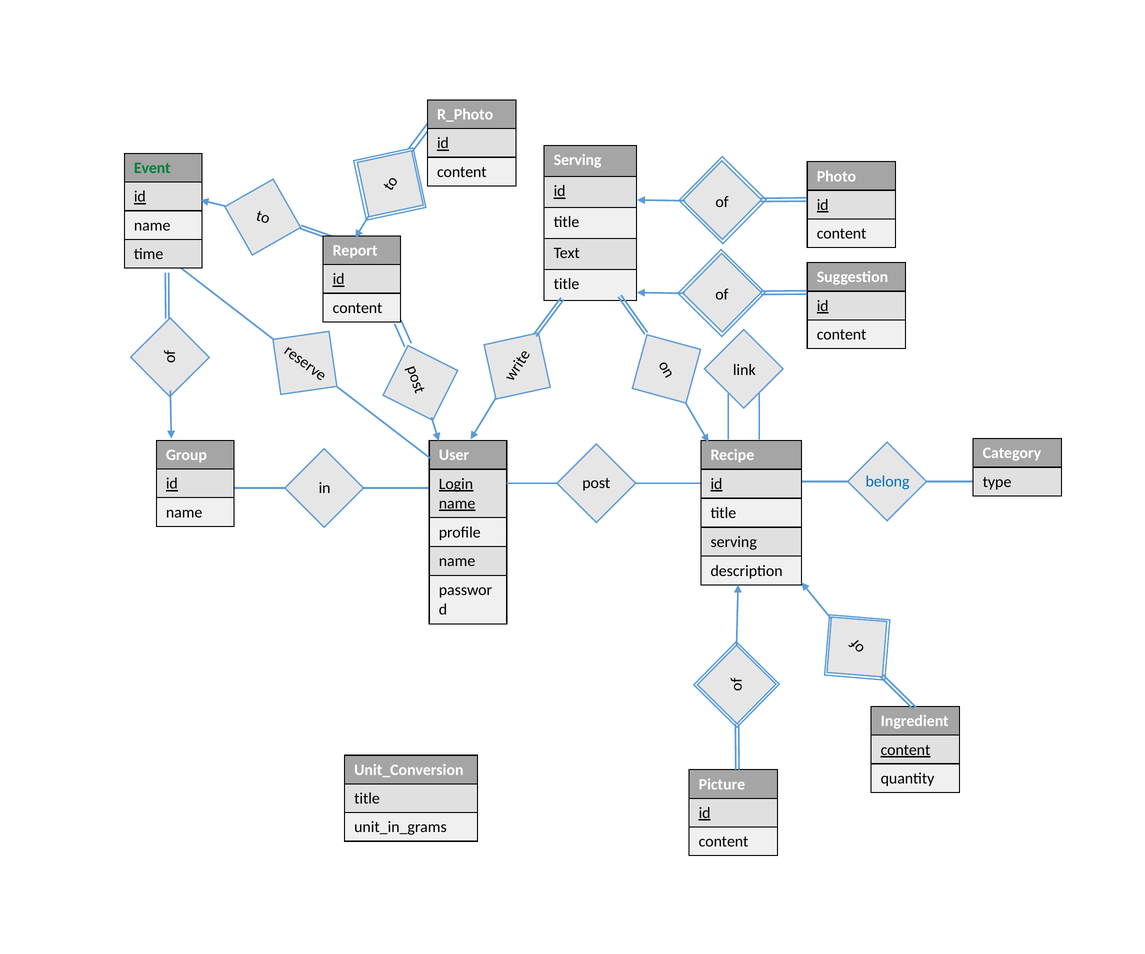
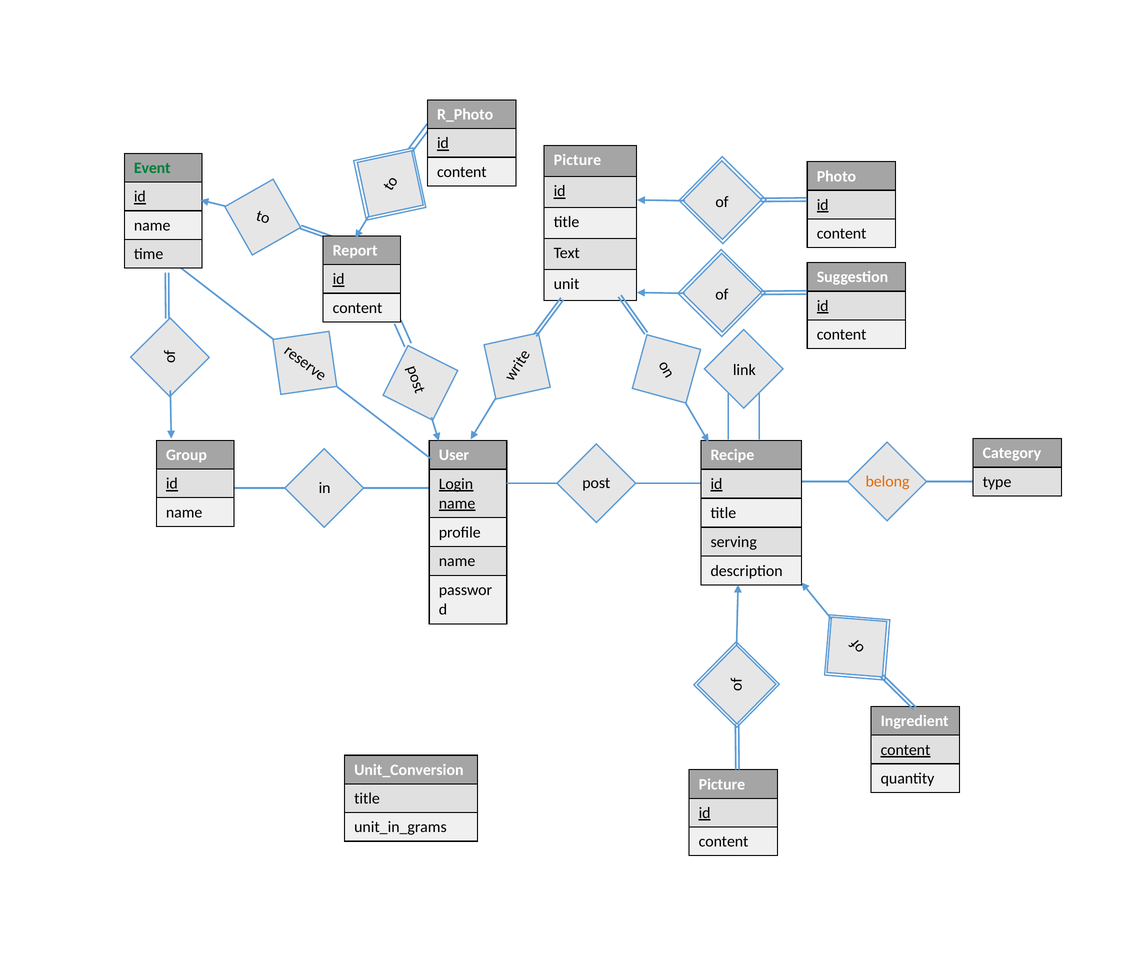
Serving: Serving -> Picture (577, 160)
title: title -> unit (566, 284)
belong colour: blue -> orange (888, 481)
